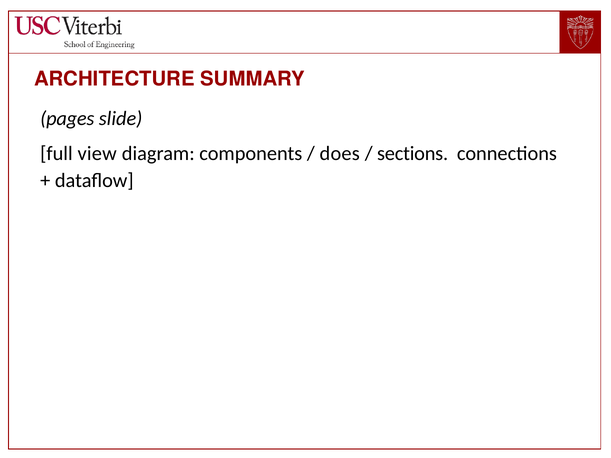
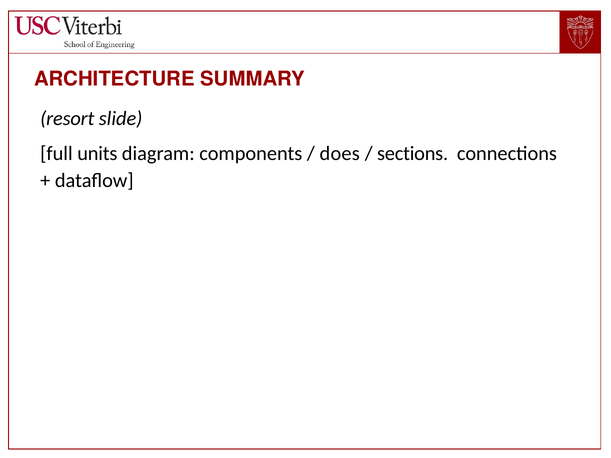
pages: pages -> resort (67, 118)
view: view -> units (97, 154)
